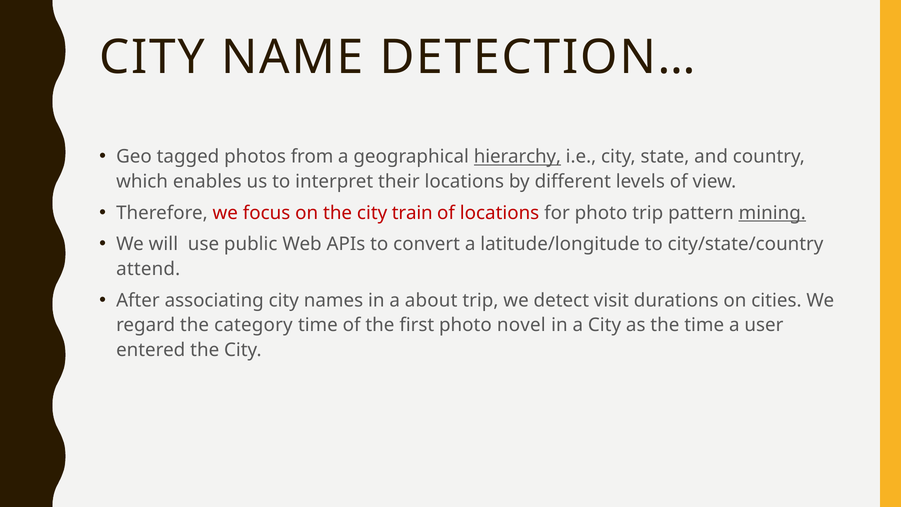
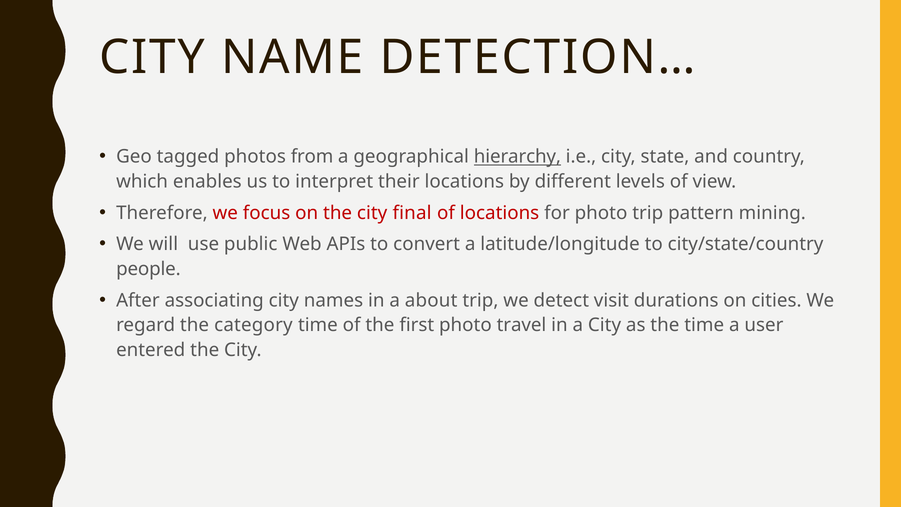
train: train -> final (412, 213)
mining underline: present -> none (772, 213)
attend: attend -> people (148, 269)
novel: novel -> travel (521, 325)
